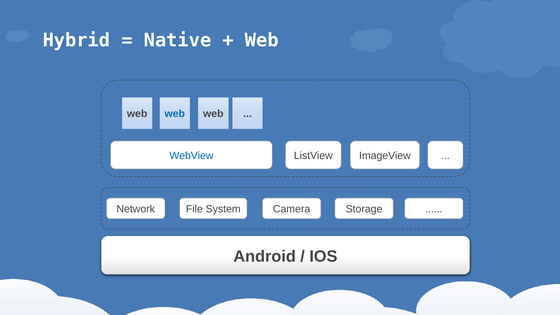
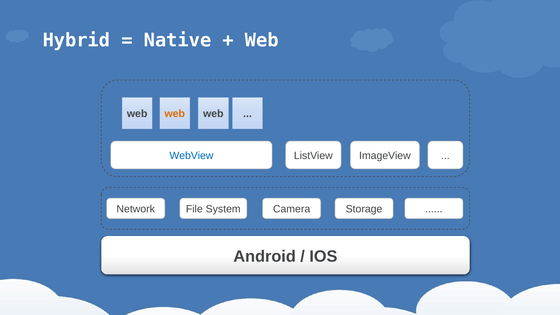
web colour: blue -> orange (175, 114)
